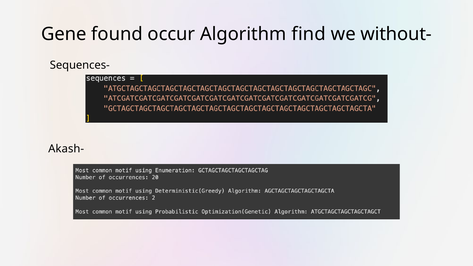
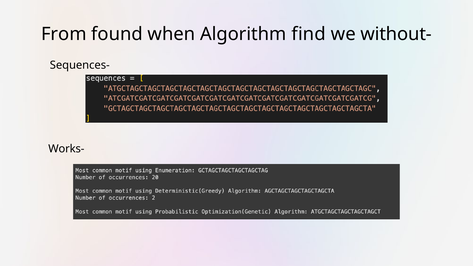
Gene: Gene -> From (64, 34)
occur: occur -> when (171, 34)
Akash-: Akash- -> Works- (66, 149)
